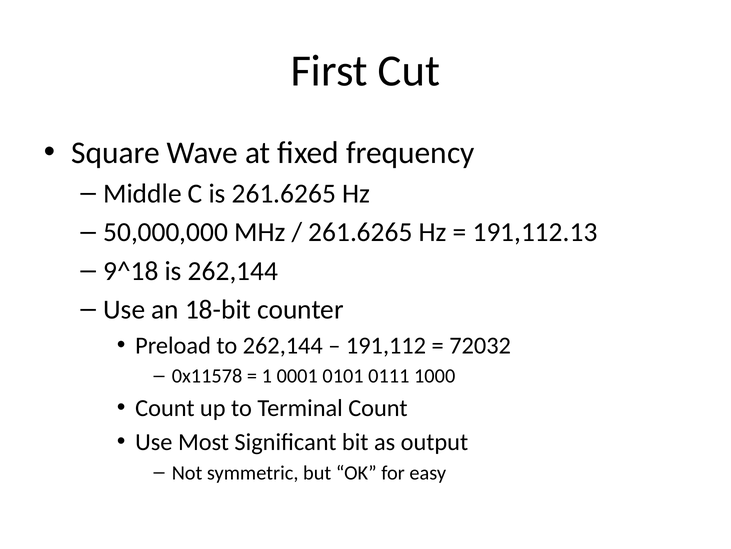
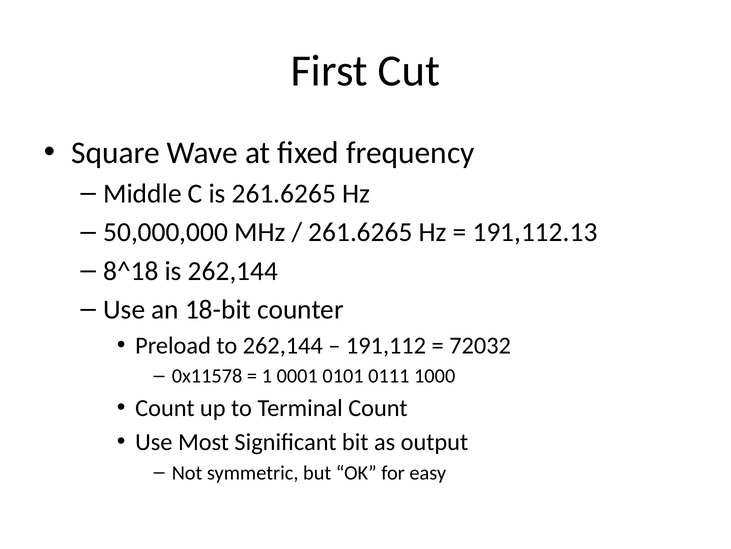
9^18: 9^18 -> 8^18 (131, 271)
